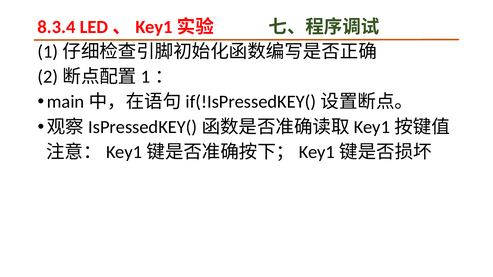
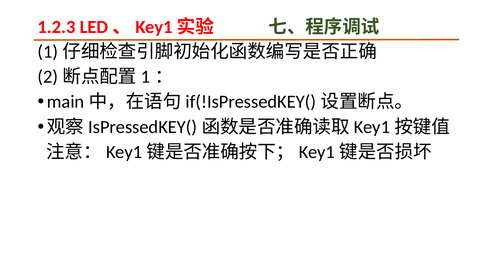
8.3.4: 8.3.4 -> 1.2.3 (57, 27)
